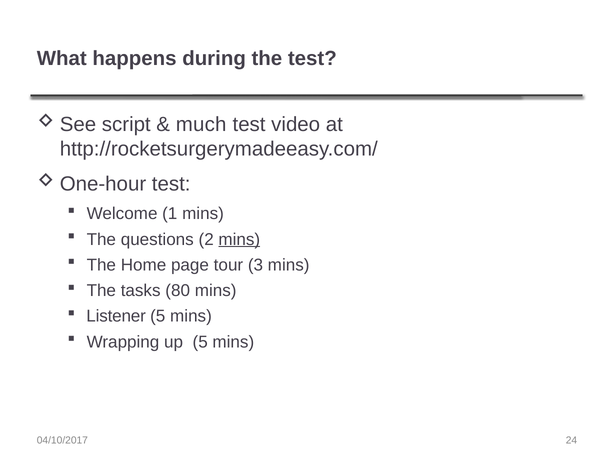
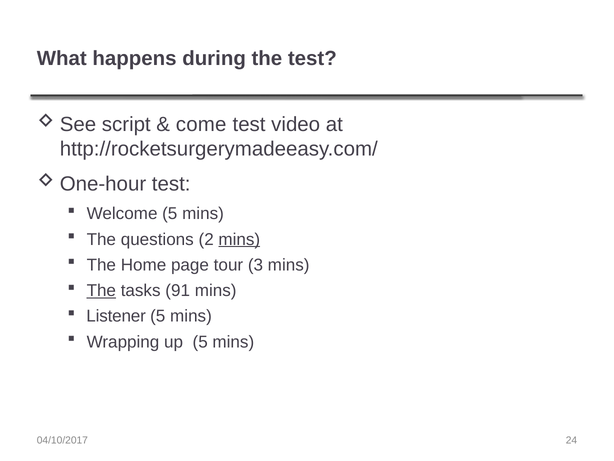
much: much -> come (201, 124)
Welcome 1: 1 -> 5 (170, 214)
The underline: none -> present (101, 290)
80: 80 -> 91 (178, 290)
